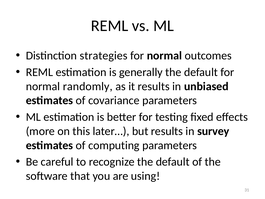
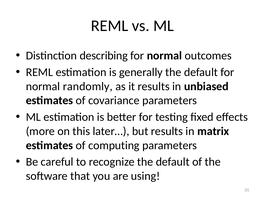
strategies: strategies -> describing (104, 56)
survey: survey -> matrix (213, 131)
